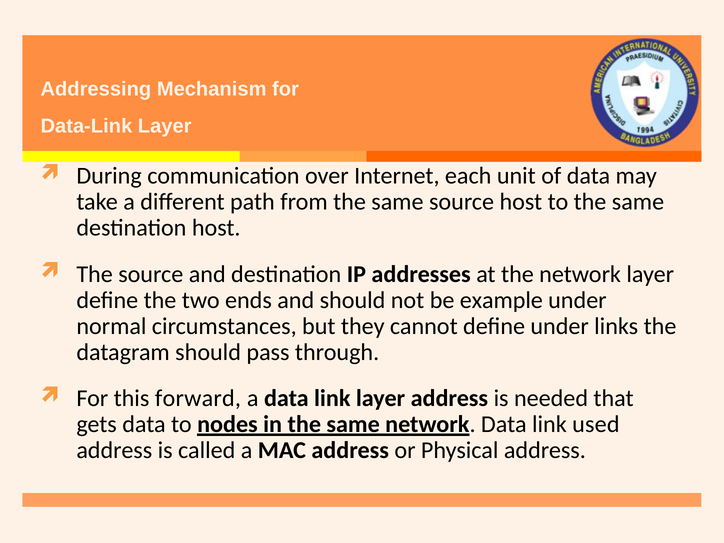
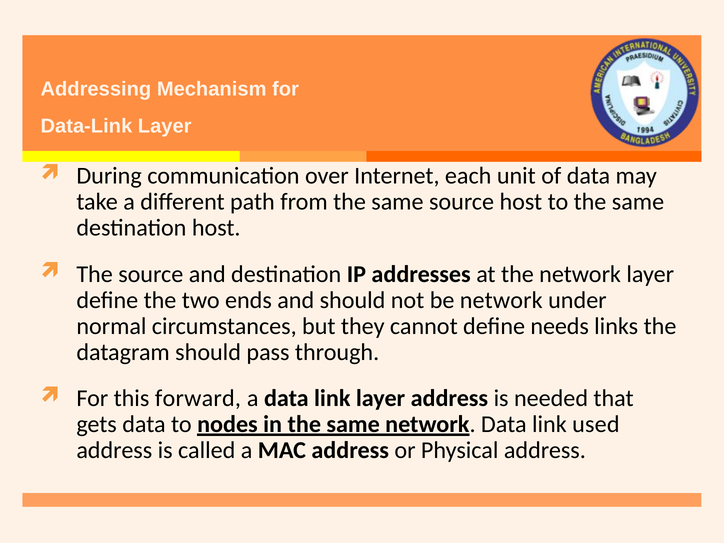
be example: example -> network (501, 300)
define under: under -> needs (560, 326)
